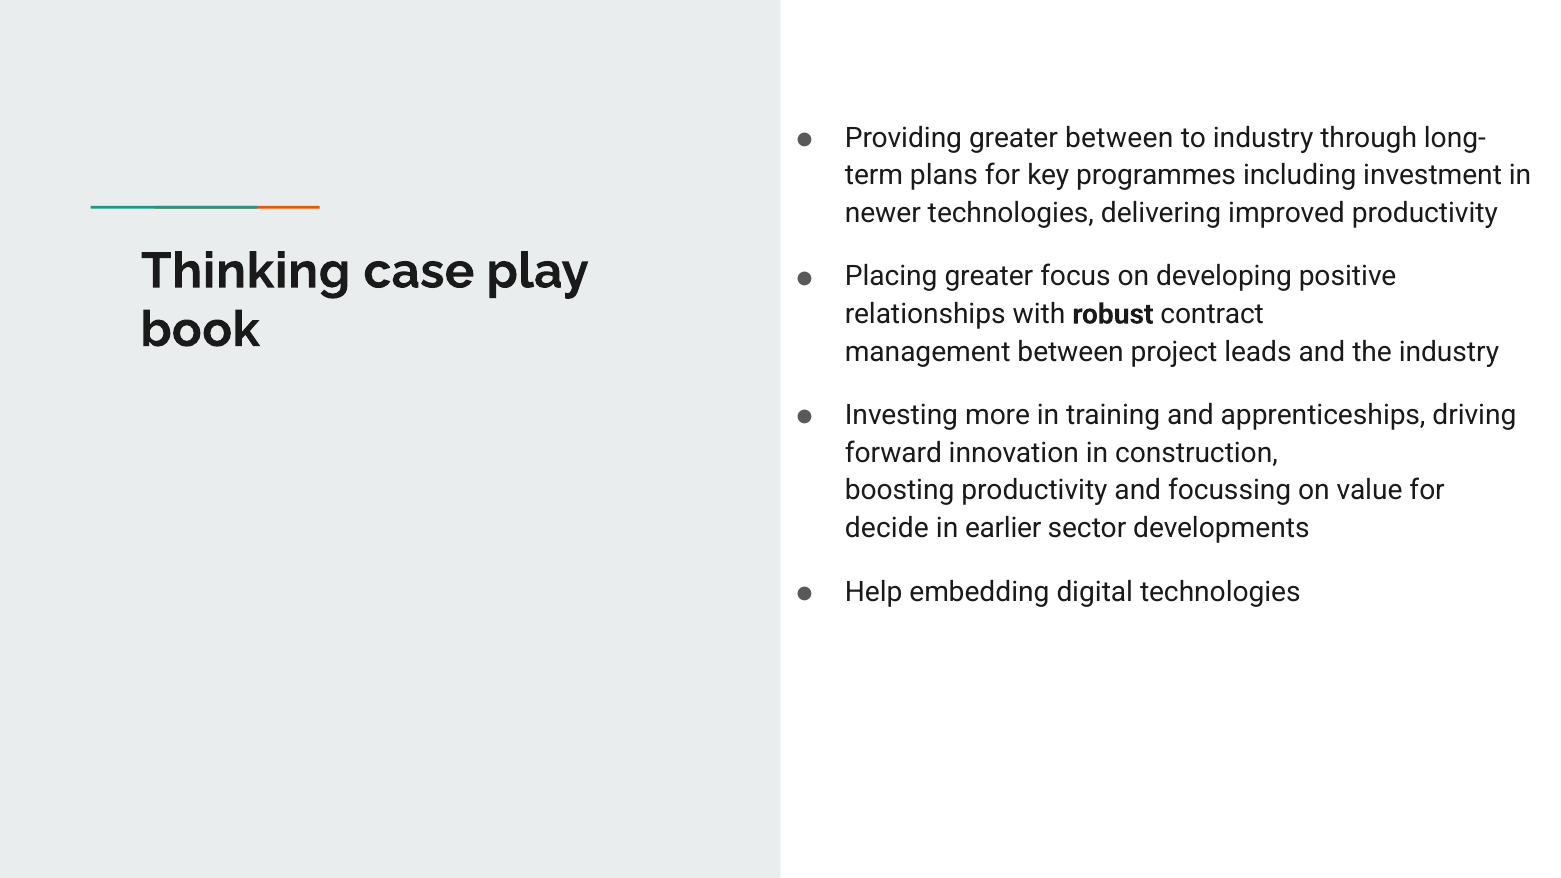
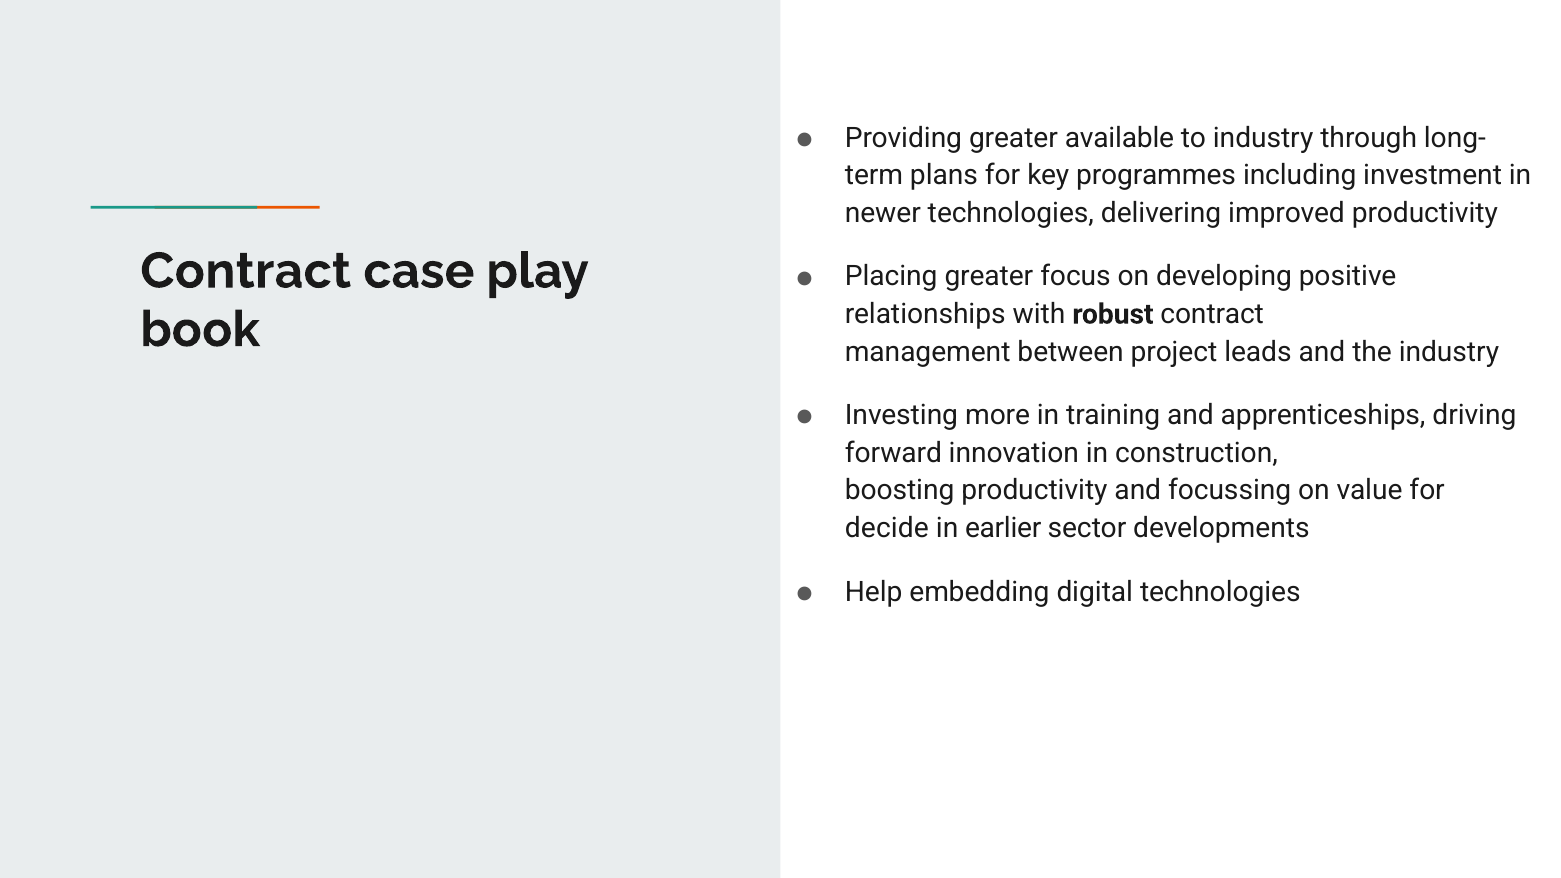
greater between: between -> available (1119, 138)
Thinking: Thinking -> Contract (246, 271)
